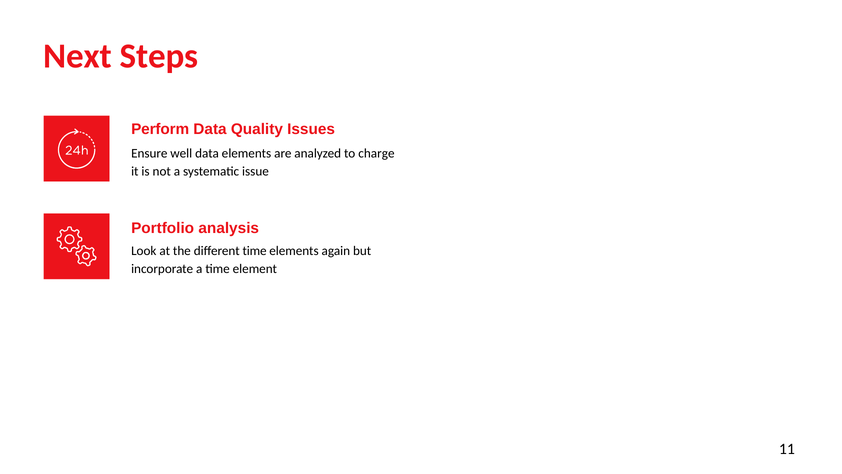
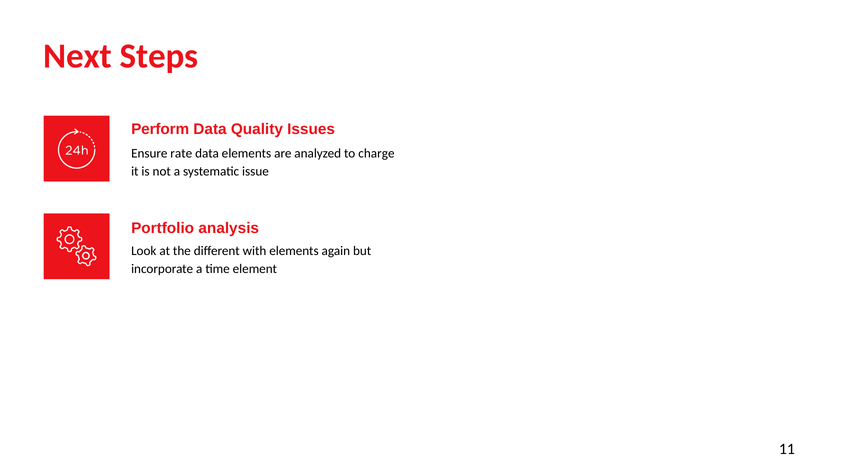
well: well -> rate (181, 153)
different time: time -> with (255, 251)
